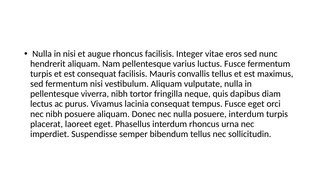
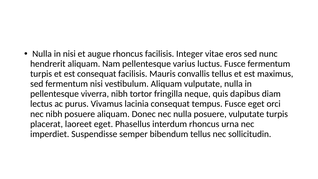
posuere interdum: interdum -> vulputate (246, 114)
